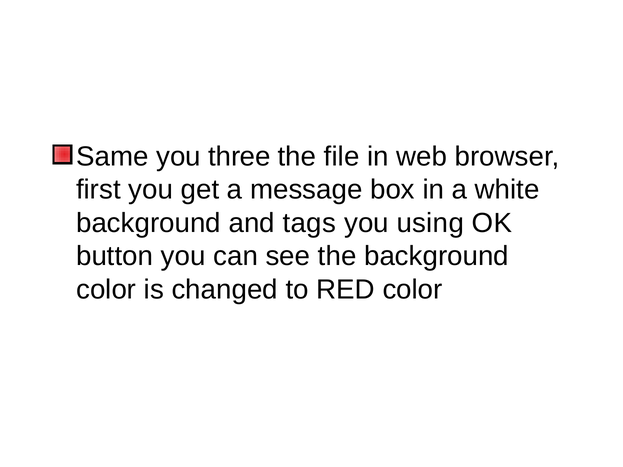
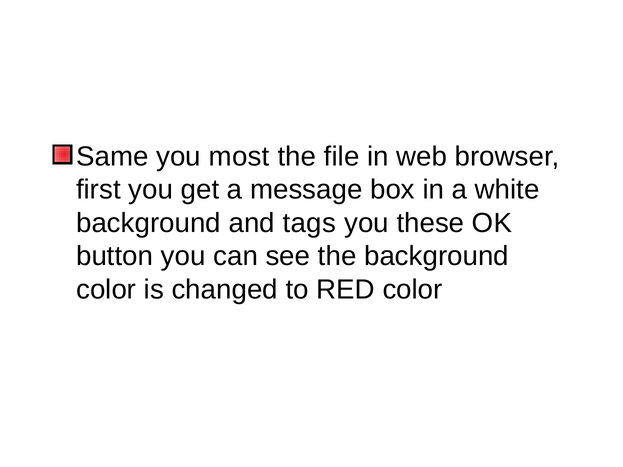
three: three -> most (239, 157)
using: using -> these (430, 223)
